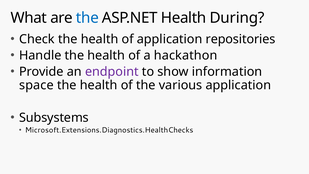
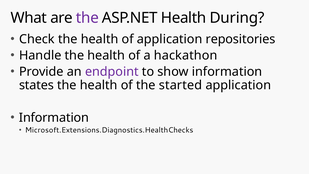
the colour: blue -> purple (87, 18)
space: space -> states (37, 85)
various: various -> started (180, 85)
Subsystems: Subsystems -> Information (54, 117)
